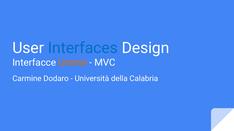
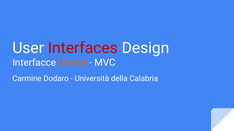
Interfaces colour: blue -> red (83, 48)
